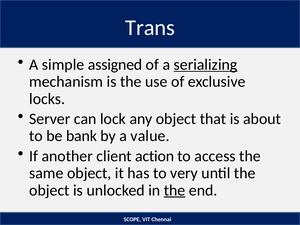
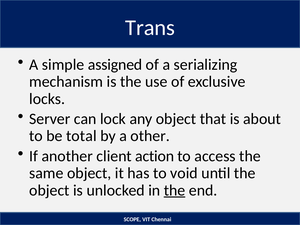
serializing underline: present -> none (206, 65)
bank: bank -> total (81, 136)
value: value -> other (150, 136)
very: very -> void (184, 173)
